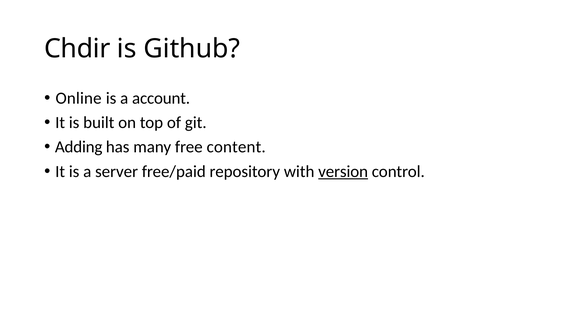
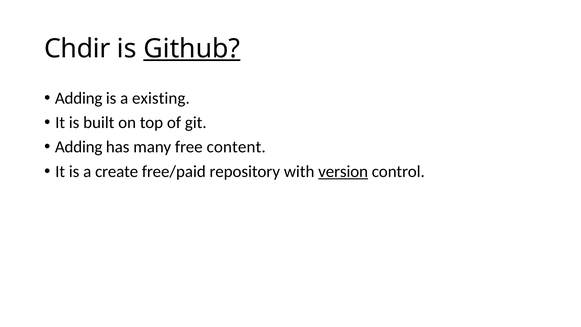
Github underline: none -> present (192, 49)
Online: Online -> Adding (79, 98)
account: account -> existing (161, 98)
server: server -> create (117, 171)
